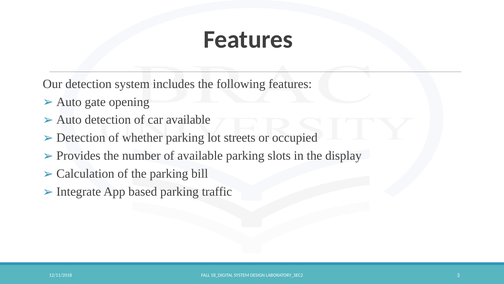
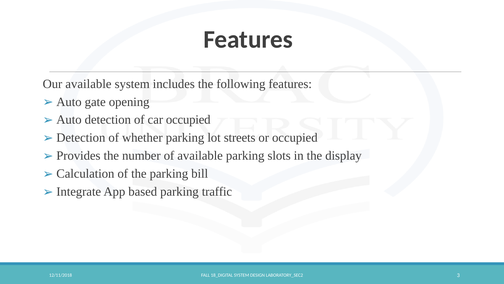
Our detection: detection -> available (88, 84)
car available: available -> occupied (188, 120)
